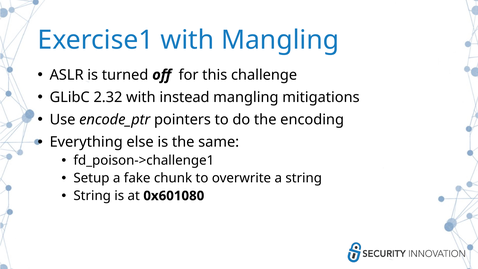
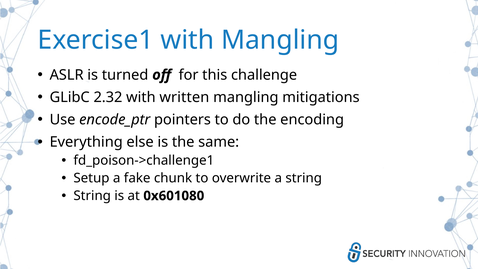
instead: instead -> written (184, 97)
